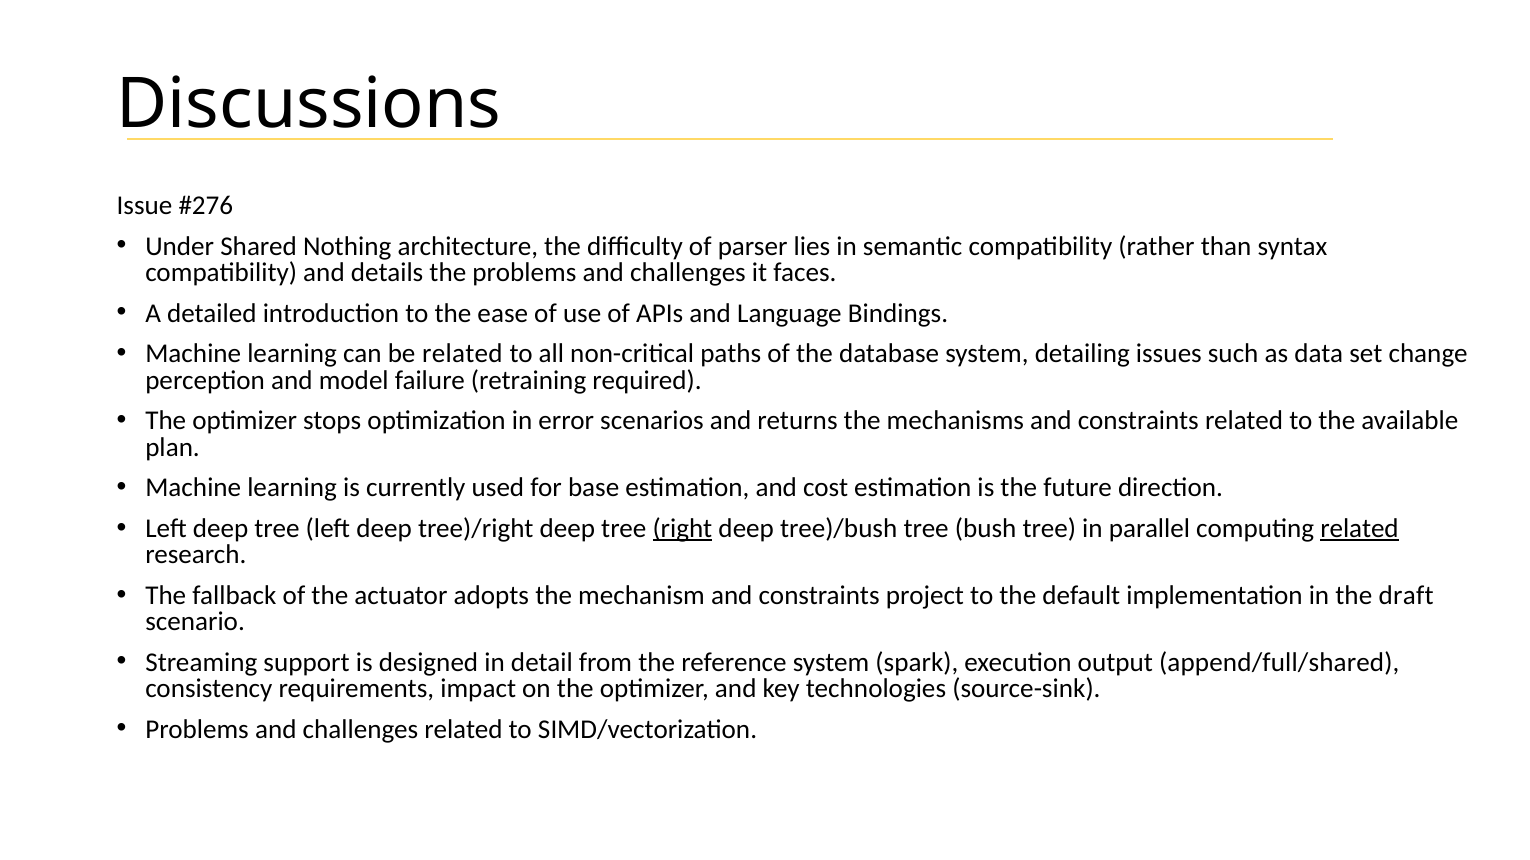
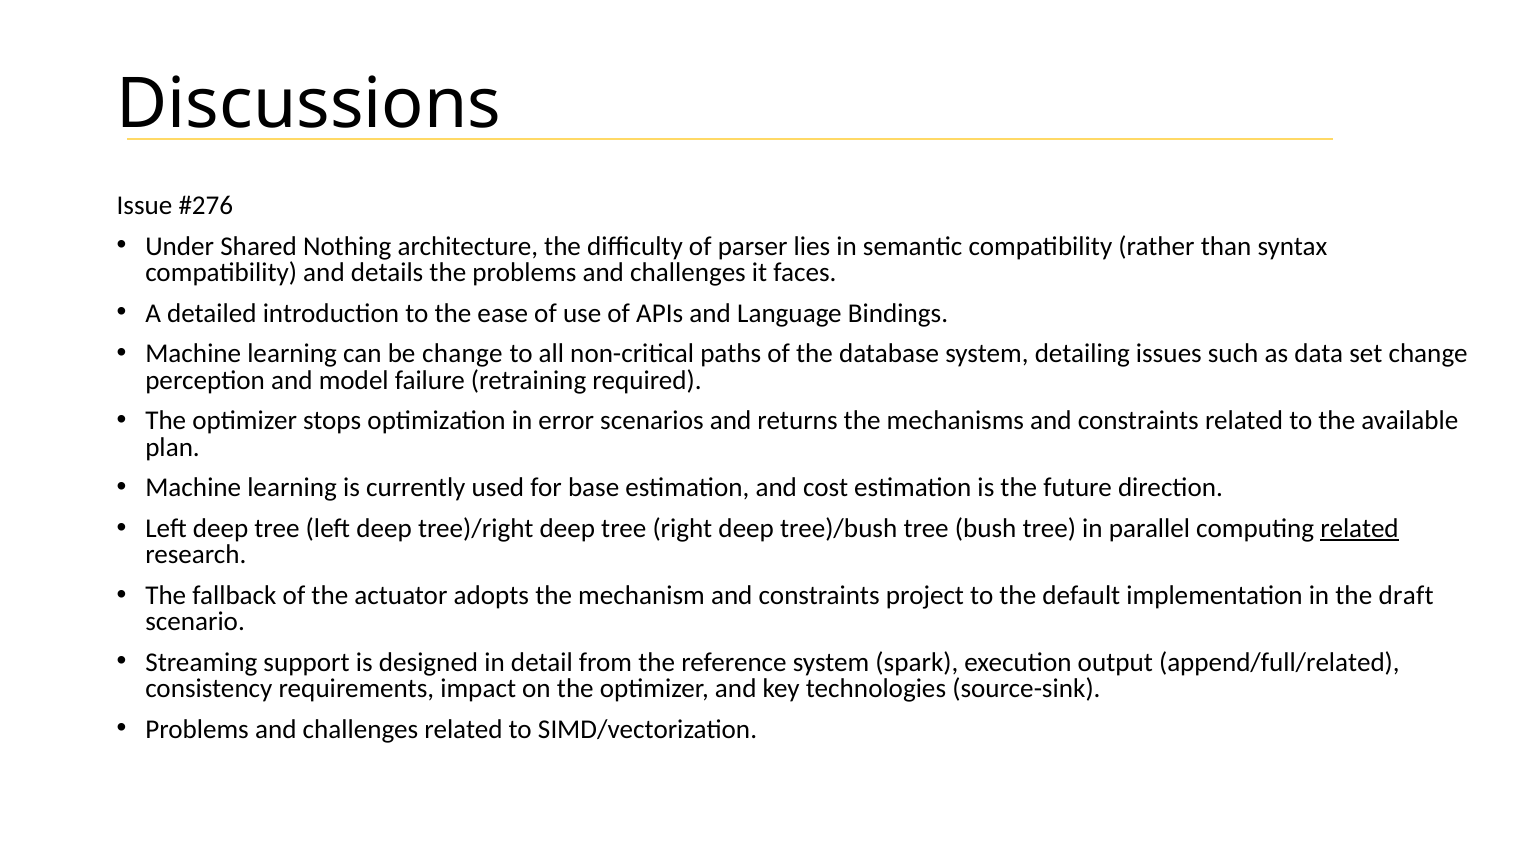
be related: related -> change (462, 354)
right underline: present -> none (682, 529)
append/full/shared: append/full/shared -> append/full/related (1279, 663)
